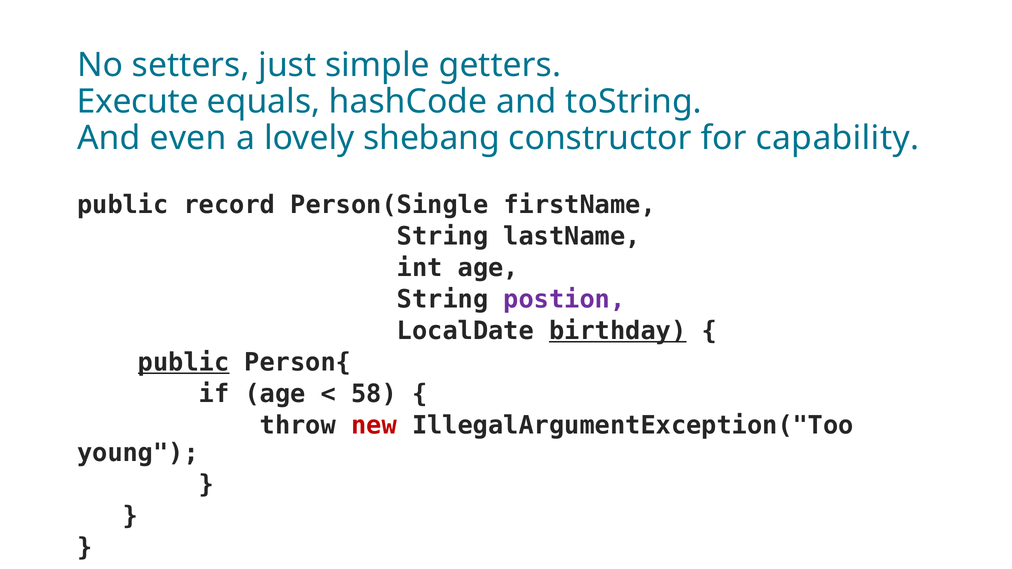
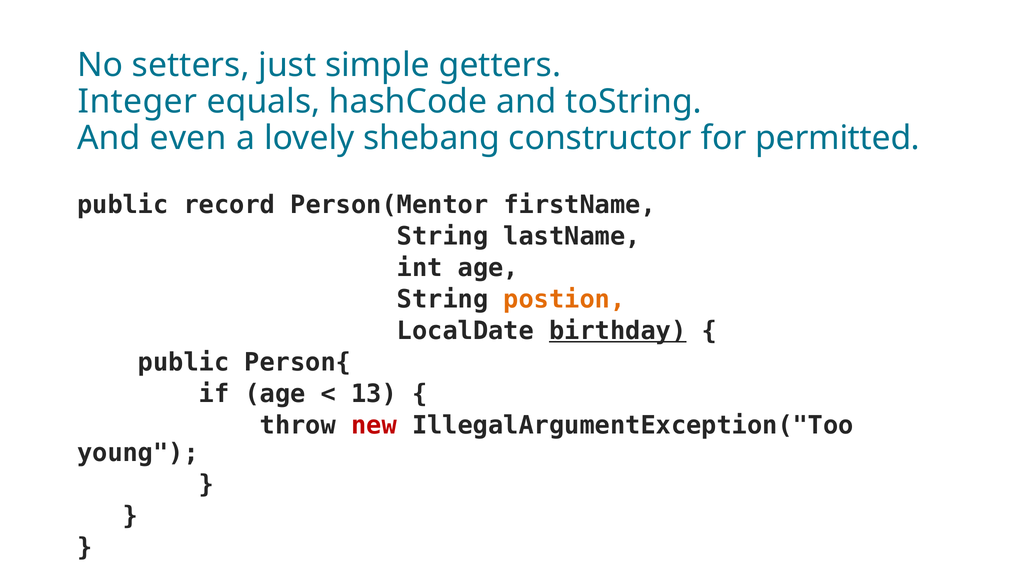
Execute: Execute -> Integer (137, 102)
capability: capability -> permitted (838, 138)
Person(Single: Person(Single -> Person(Mentor (389, 205)
postion colour: purple -> orange (564, 300)
public underline: present -> none (184, 363)
58: 58 -> 13 (374, 394)
